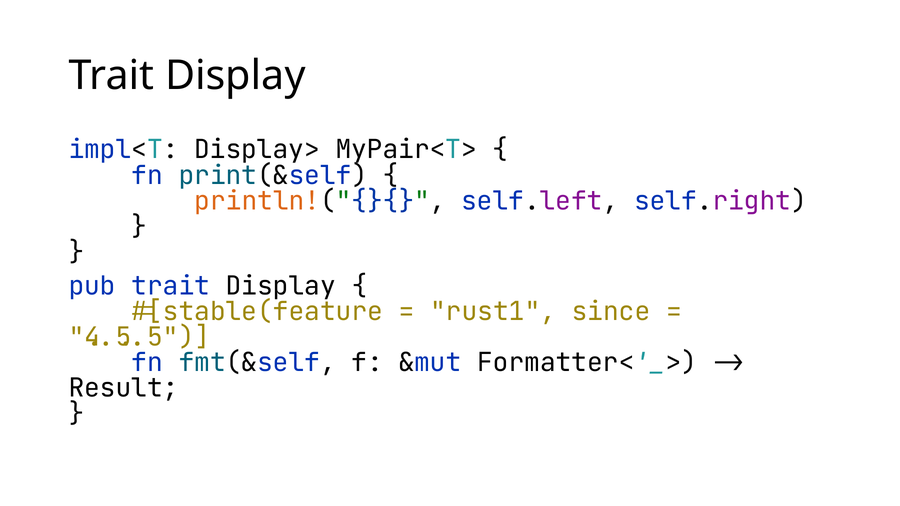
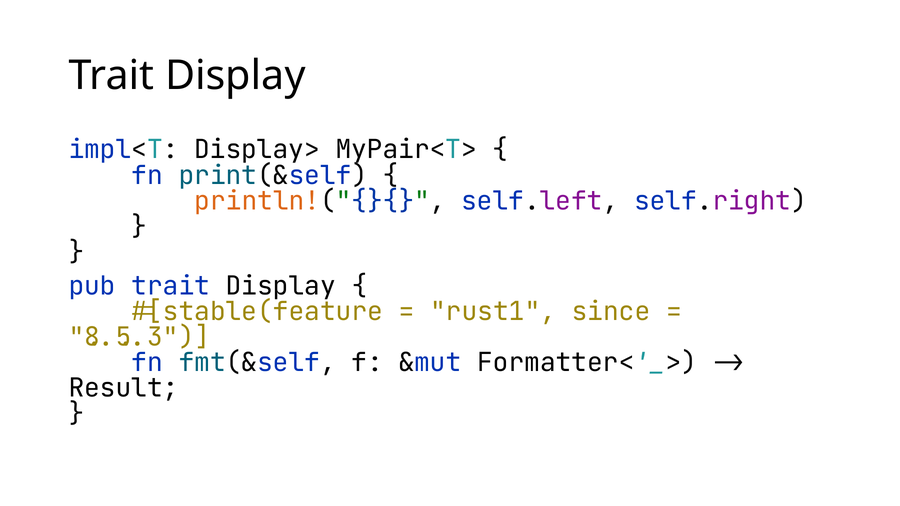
4.5.5: 4.5.5 -> 8.5.3 (139, 337)
